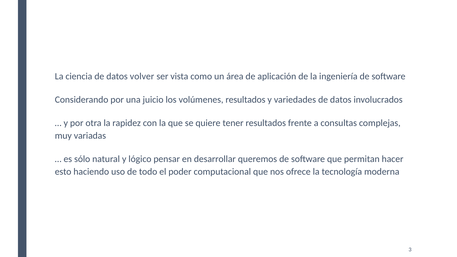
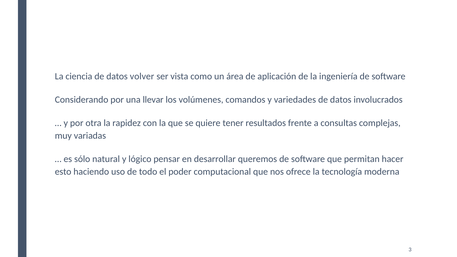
juicio: juicio -> llevar (153, 100)
volúmenes resultados: resultados -> comandos (245, 100)
